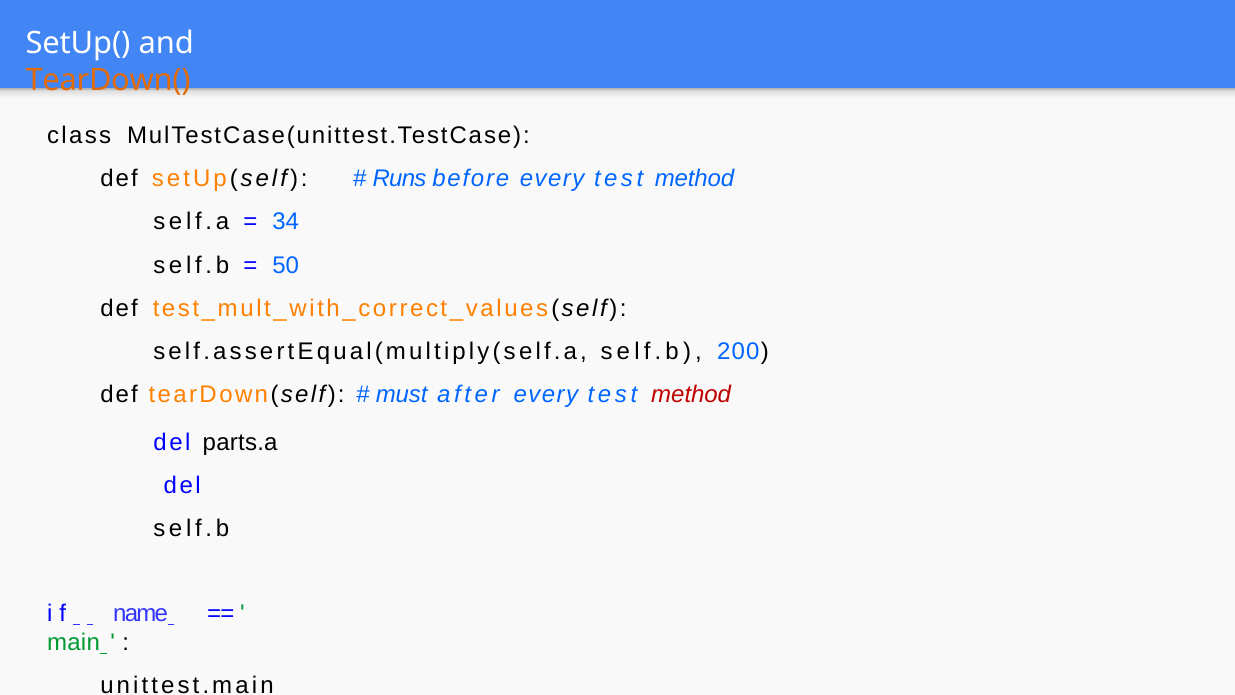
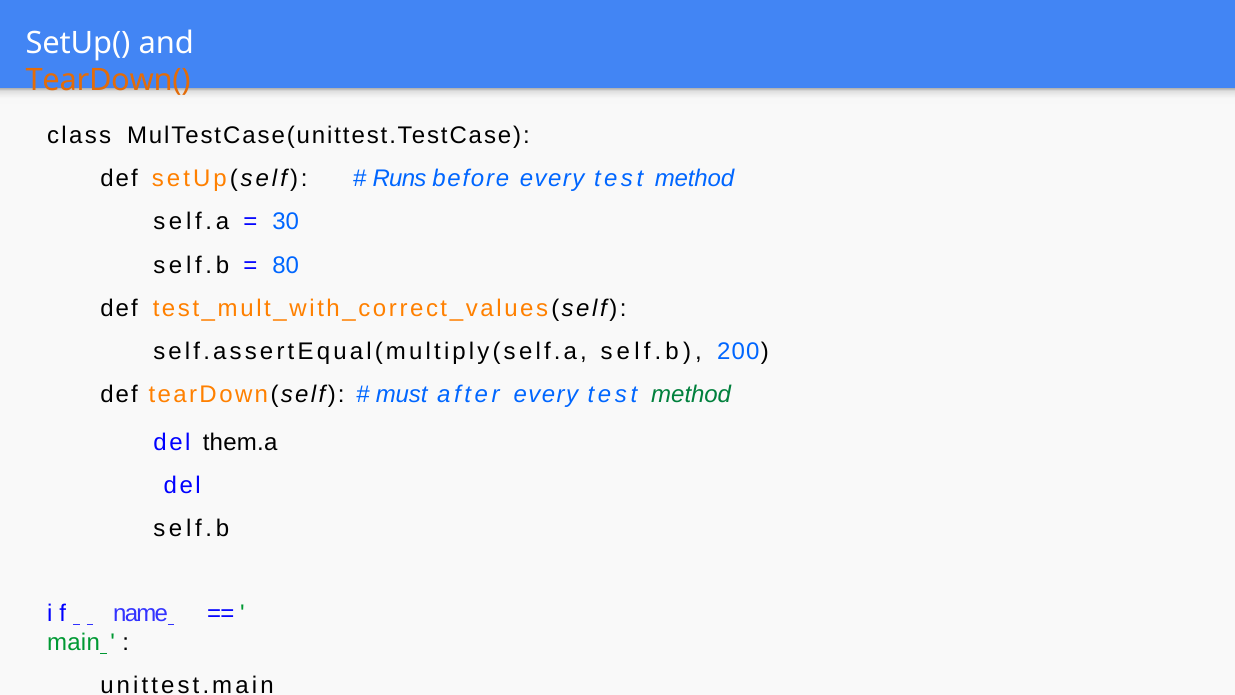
34: 34 -> 30 (286, 222)
50: 50 -> 80 (286, 265)
method colour: red -> green (691, 395)
parts.a: parts.a -> them.a (240, 442)
